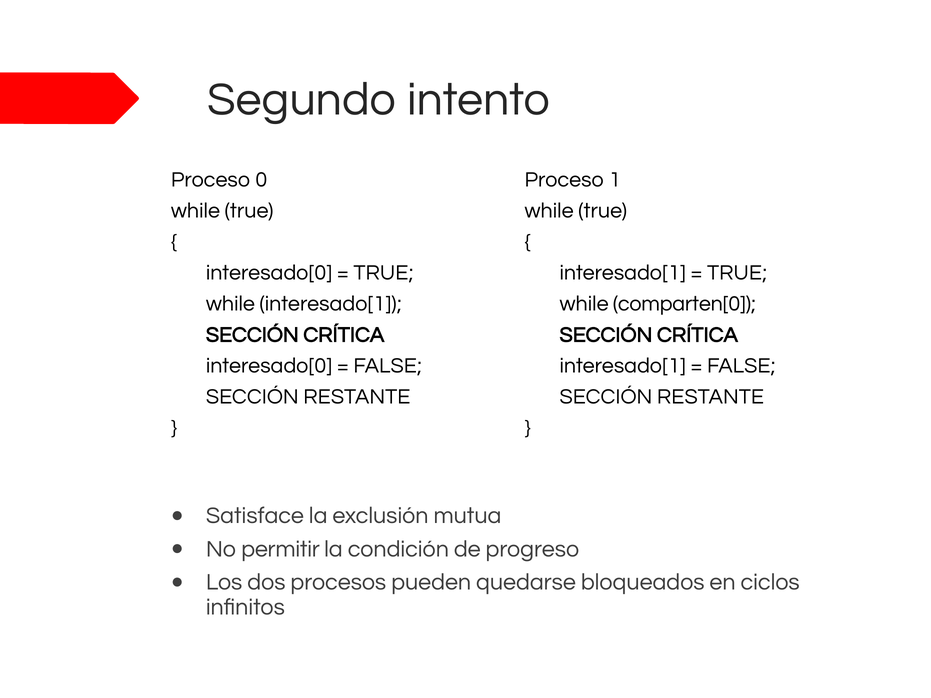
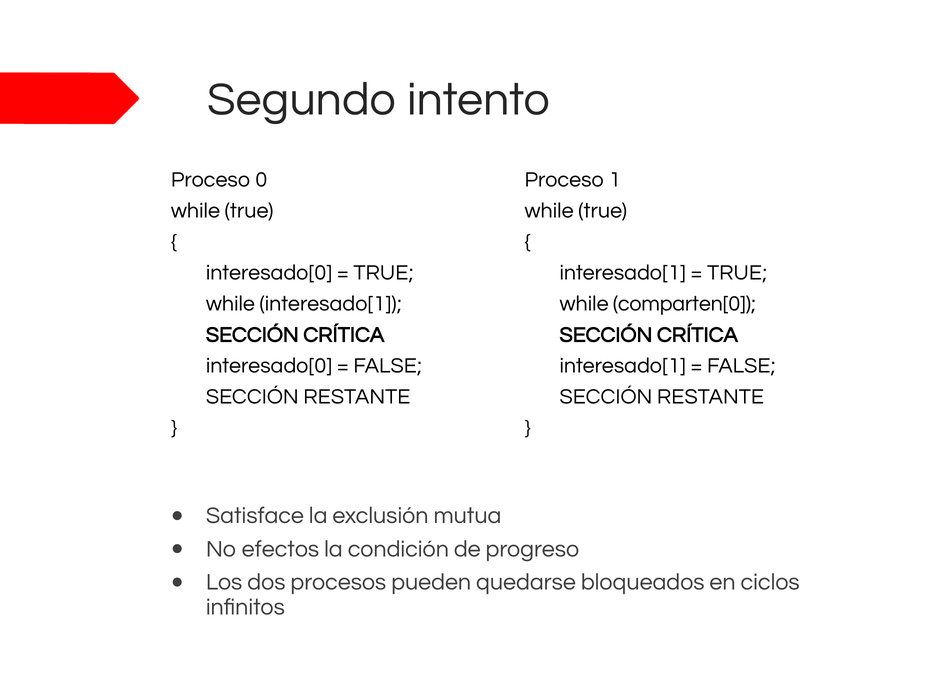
permitir: permitir -> efectos (280, 549)
